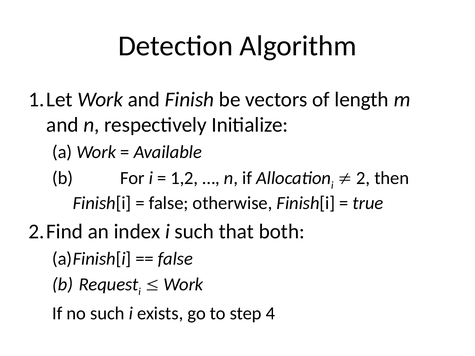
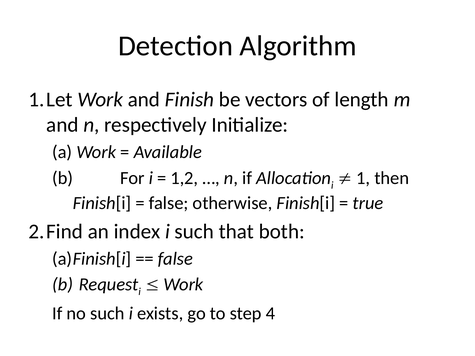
2: 2 -> 1 (363, 178)
